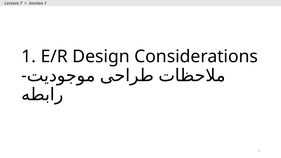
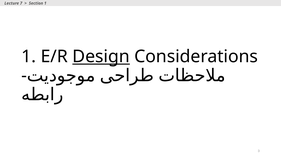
Design underline: none -> present (101, 57)
